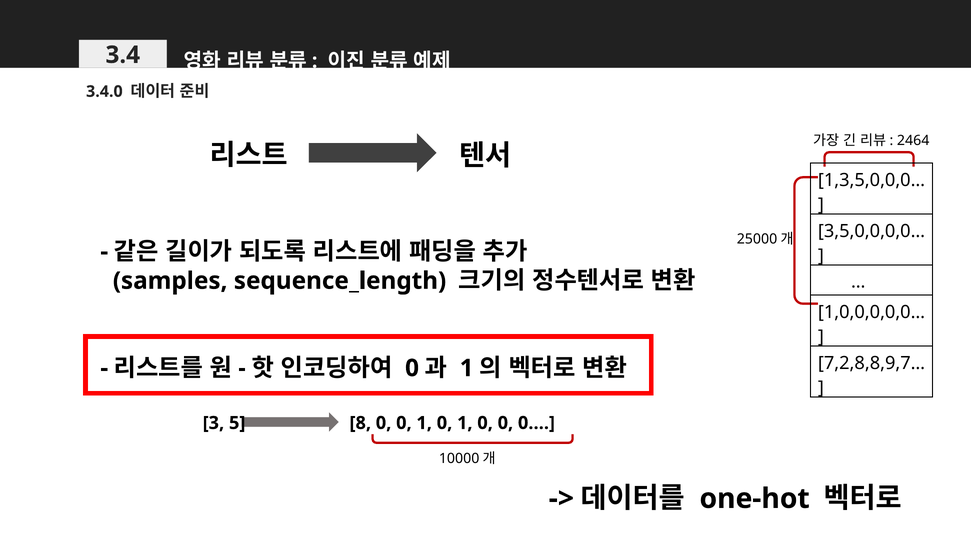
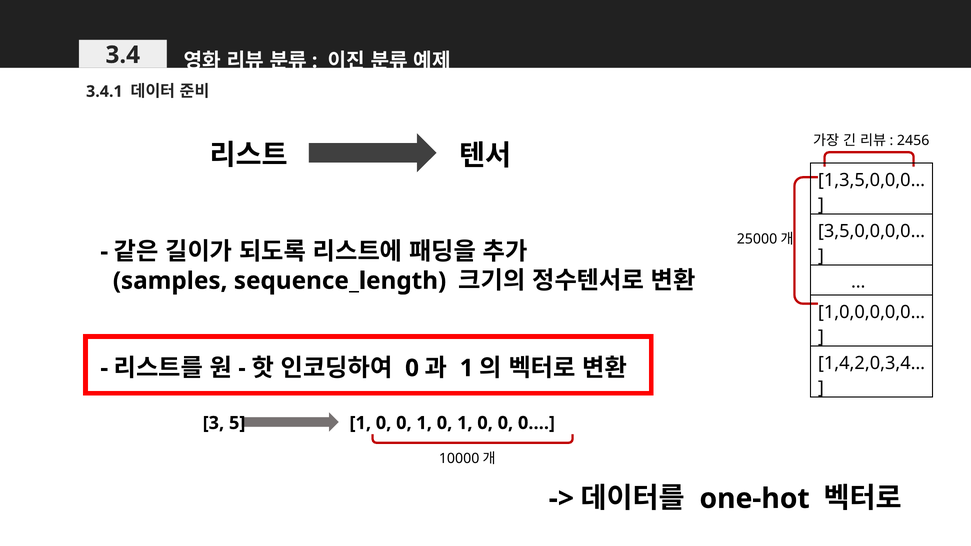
3.4.0: 3.4.0 -> 3.4.1 (104, 92)
2464: 2464 -> 2456 (913, 141)
7,2,8,8,9,7…: 7,2,8,8,9,7… -> 1,4,2,0,3,4… (872, 363)
5 8: 8 -> 1 (360, 423)
